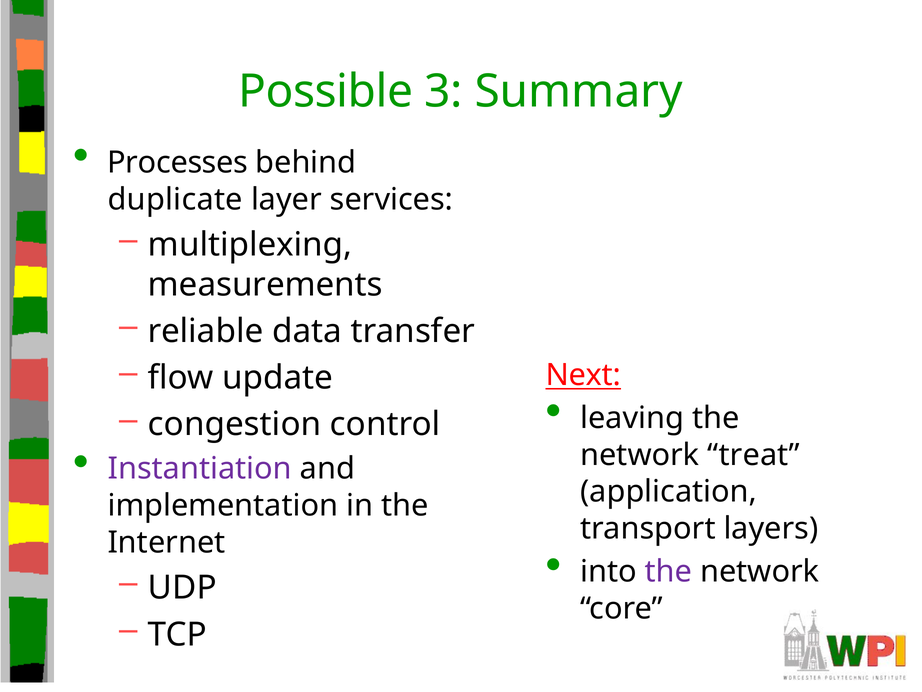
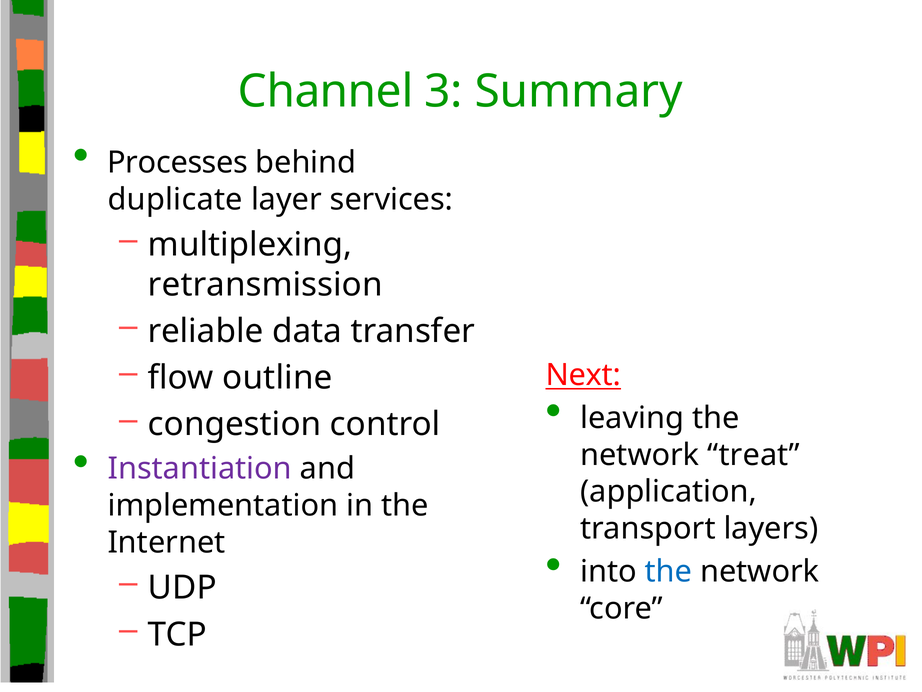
Possible: Possible -> Channel (326, 92)
measurements: measurements -> retransmission (265, 284)
update: update -> outline (277, 378)
the colour: purple -> blue (668, 571)
